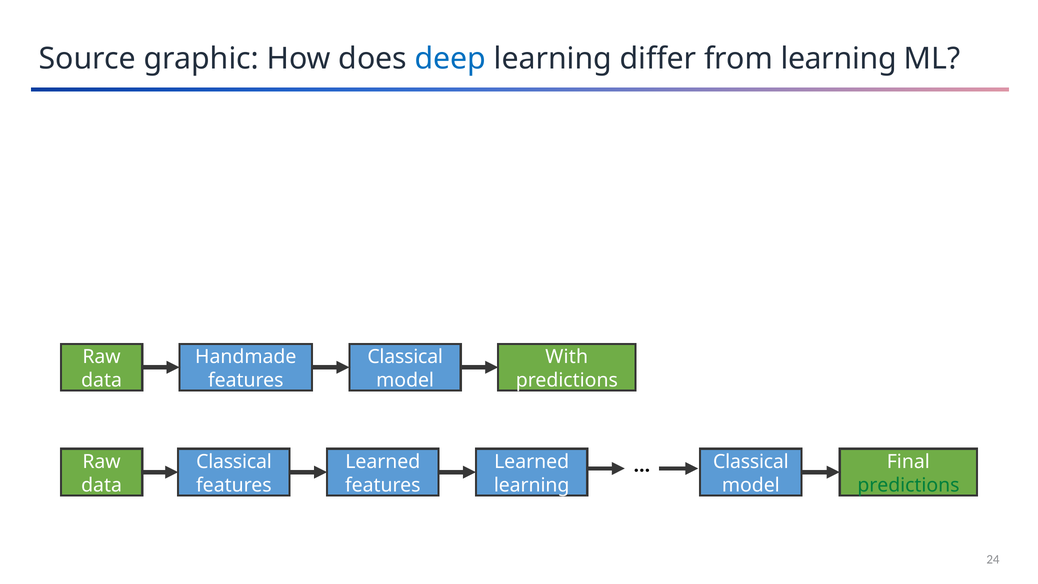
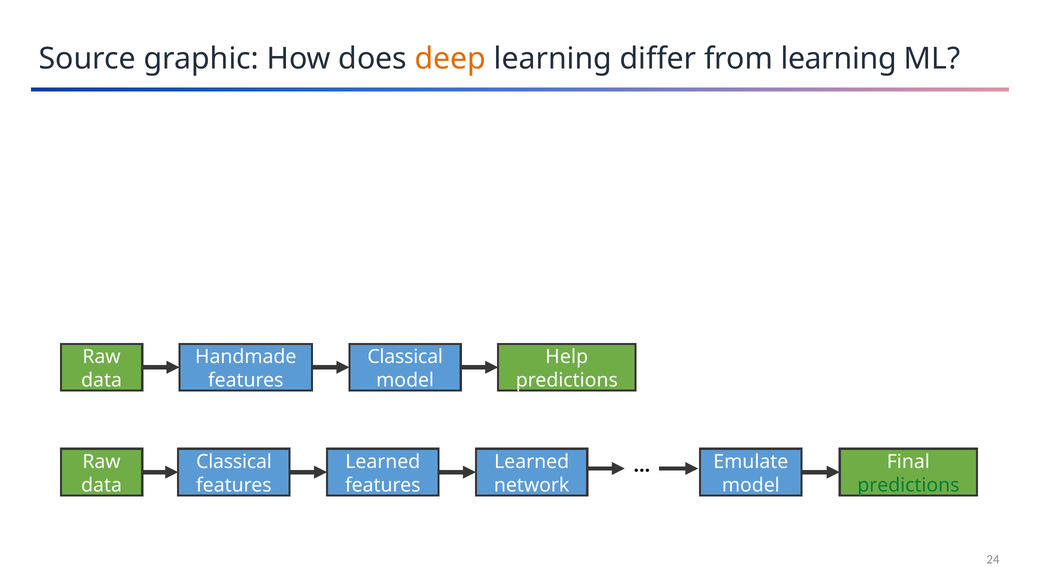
deep colour: blue -> orange (450, 59)
With: With -> Help (567, 357)
Classical: Classical -> Emulate (751, 462)
learning: learning -> network (532, 485)
